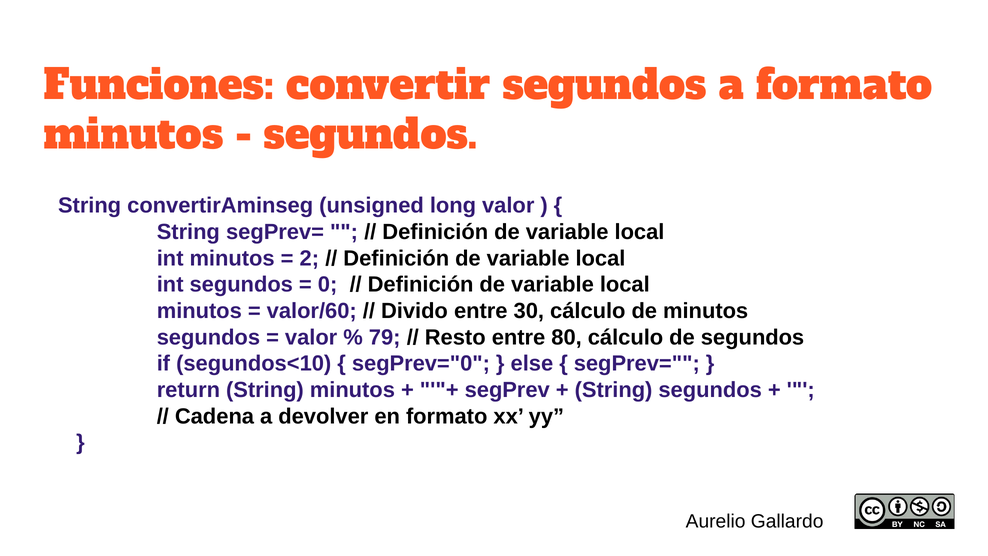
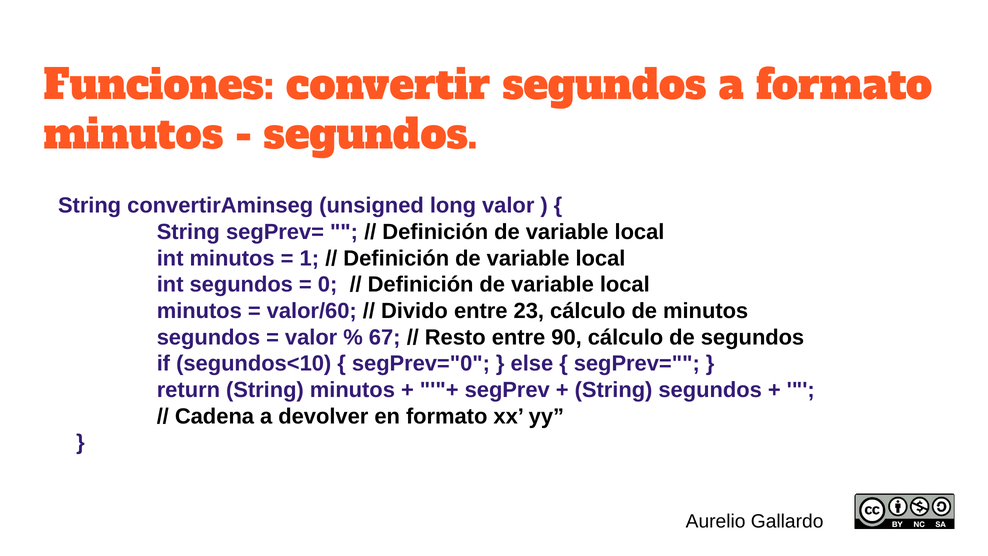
2: 2 -> 1 (309, 258)
30: 30 -> 23 (529, 311)
79: 79 -> 67 (385, 337)
80: 80 -> 90 (567, 337)
